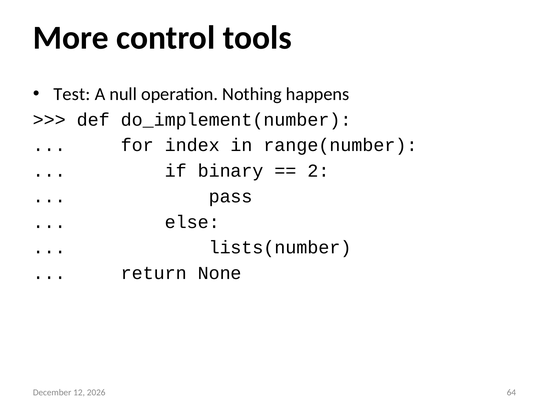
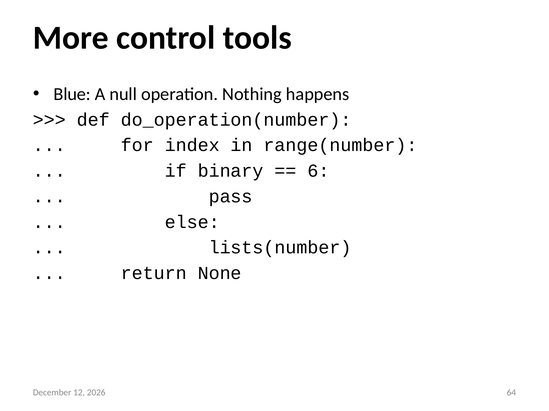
Test: Test -> Blue (72, 94)
do_implement(number: do_implement(number -> do_operation(number (236, 120)
2: 2 -> 6 (319, 171)
